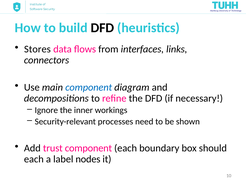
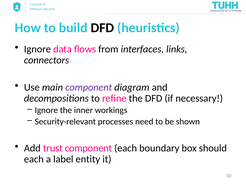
Stores: Stores -> Ignore (37, 49)
component colour: blue -> purple (89, 88)
nodes: nodes -> entity (88, 160)
